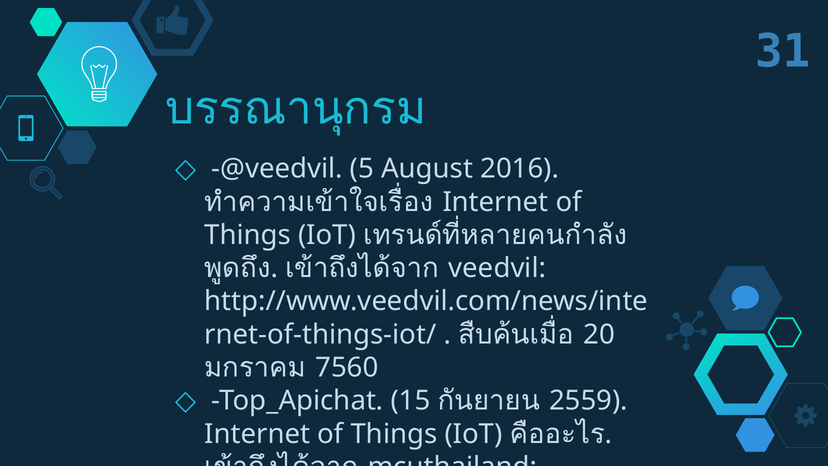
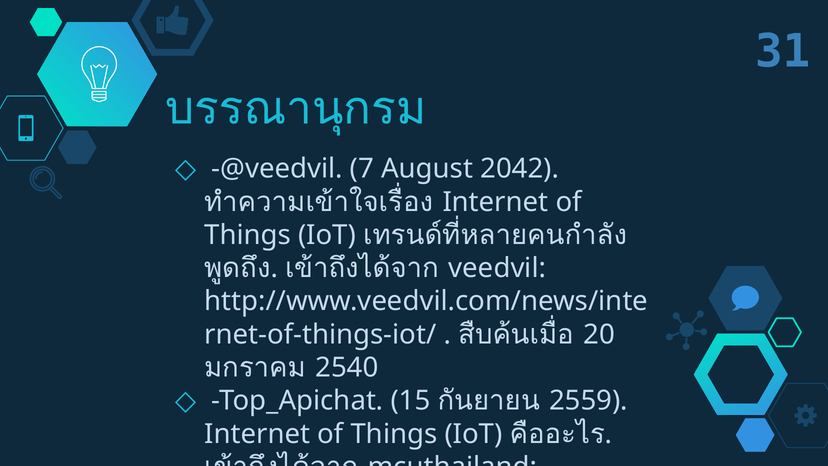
5: 5 -> 7 (362, 169)
2016: 2016 -> 2042 (520, 169)
7560: 7560 -> 2540 (347, 367)
